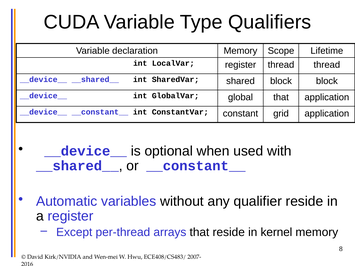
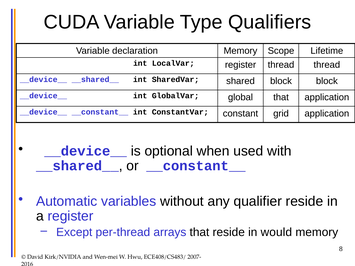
kernel: kernel -> would (276, 233)
